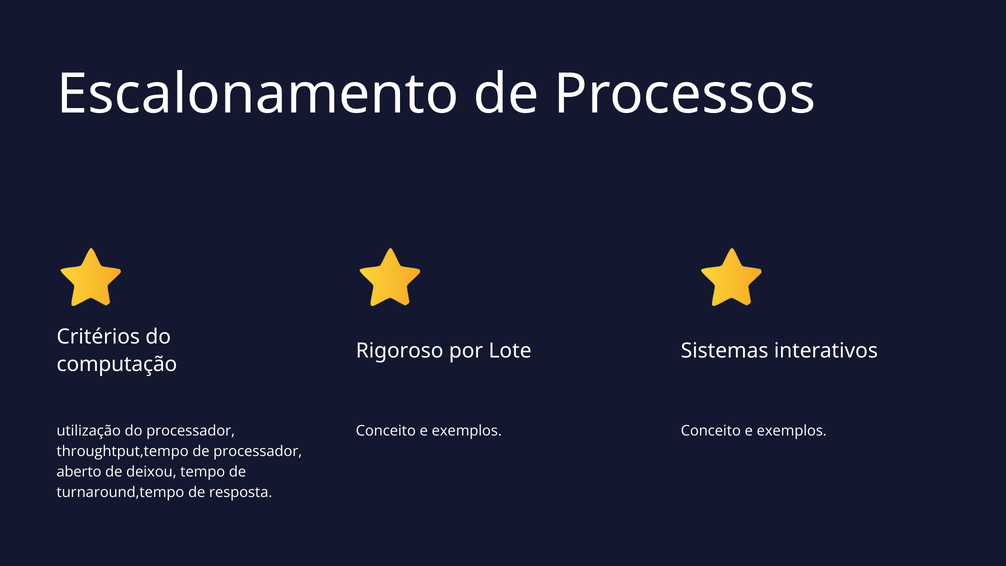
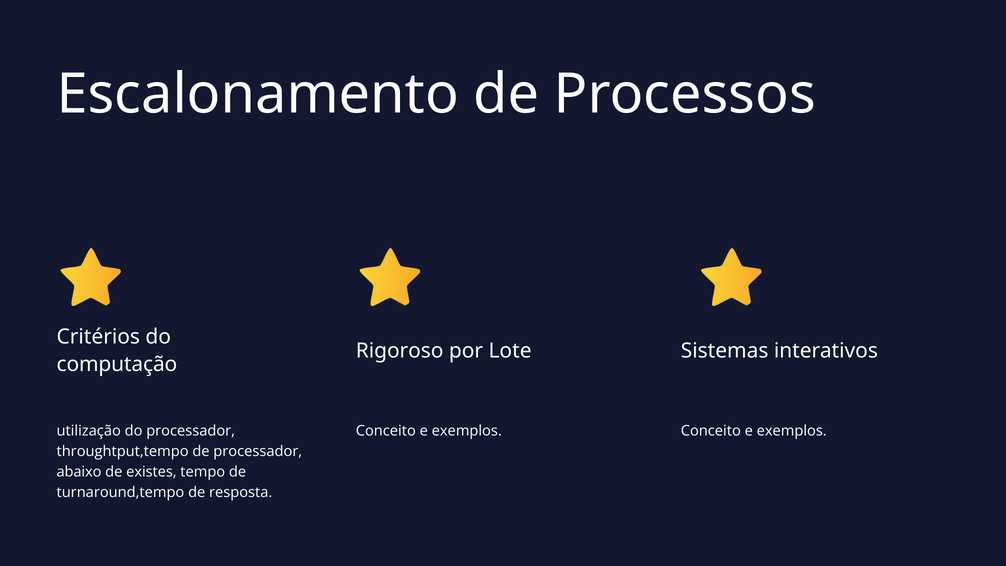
aberto: aberto -> abaixo (79, 472)
deixou: deixou -> existes (151, 472)
